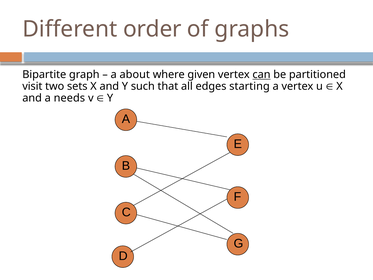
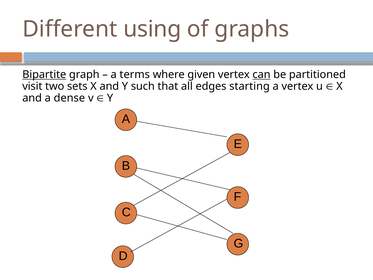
order: order -> using (152, 29)
Bipartite underline: none -> present (44, 74)
about: about -> terms (135, 74)
needs: needs -> dense (69, 98)
